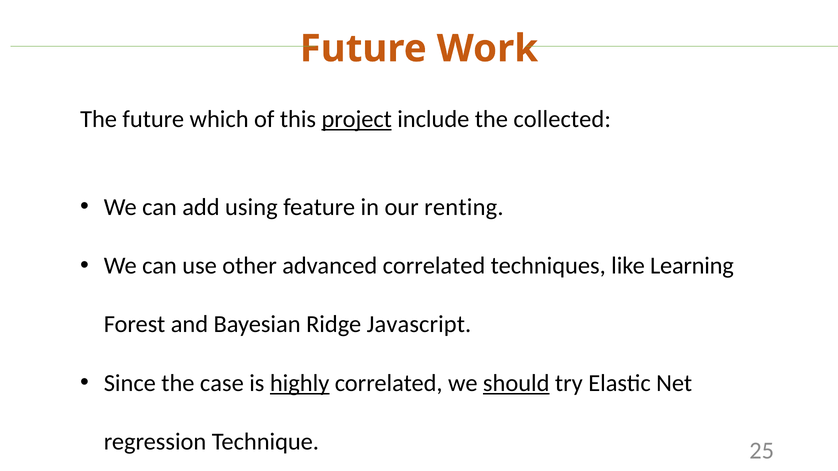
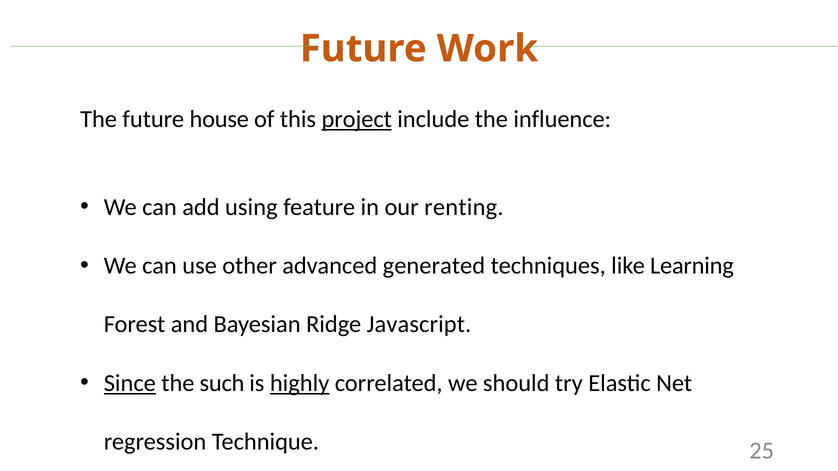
which: which -> house (219, 119)
collected: collected -> influence (562, 119)
advanced correlated: correlated -> generated (434, 266)
Since underline: none -> present (130, 383)
case: case -> such (222, 383)
should underline: present -> none (516, 383)
